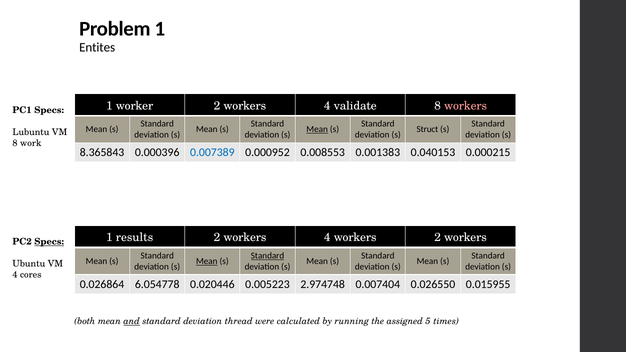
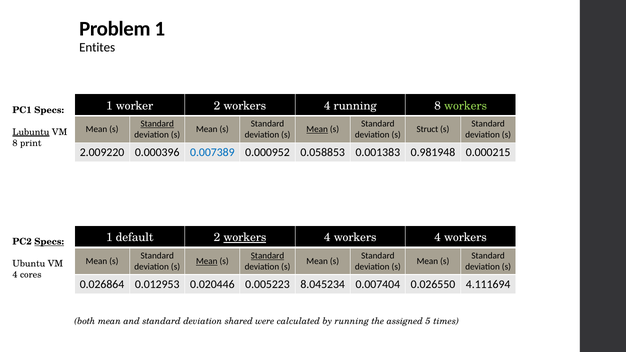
4 validate: validate -> running (355, 106)
workers colour: pink -> light green (465, 106)
Standard underline: none -> present (157, 124)
Lubuntu underline: none -> present (31, 132)
work: work -> print (31, 143)
8.365843: 8.365843 -> 2.009220 (102, 152)
0.008553: 0.008553 -> 0.058853 (323, 152)
0.040153: 0.040153 -> 0.981948 (433, 152)
results: results -> default (135, 238)
workers underline: none -> present (245, 238)
4 workers 2: 2 -> 4 (438, 238)
6.054778: 6.054778 -> 0.012953 (157, 284)
2.974748: 2.974748 -> 8.045234 (323, 284)
0.015955: 0.015955 -> 4.111694 (488, 284)
and underline: present -> none (132, 321)
thread: thread -> shared (239, 321)
